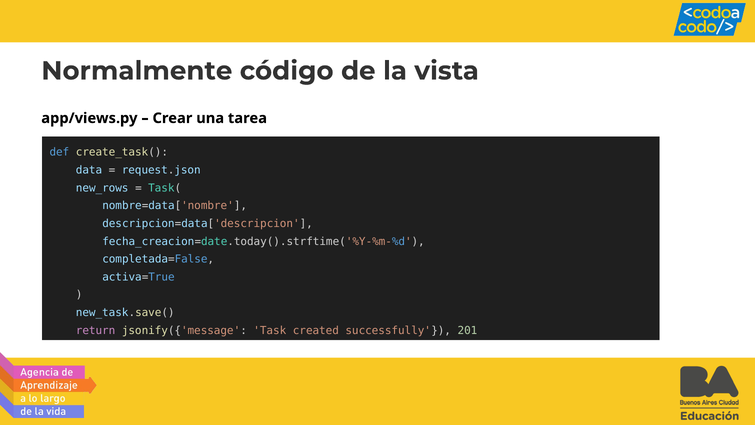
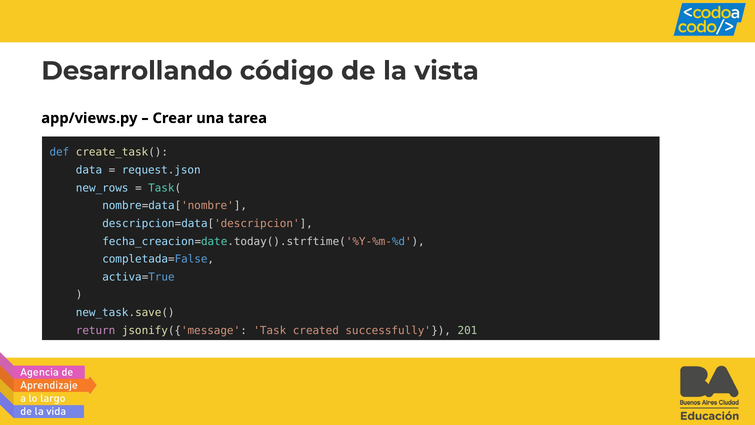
Normalmente: Normalmente -> Desarrollando (137, 71)
